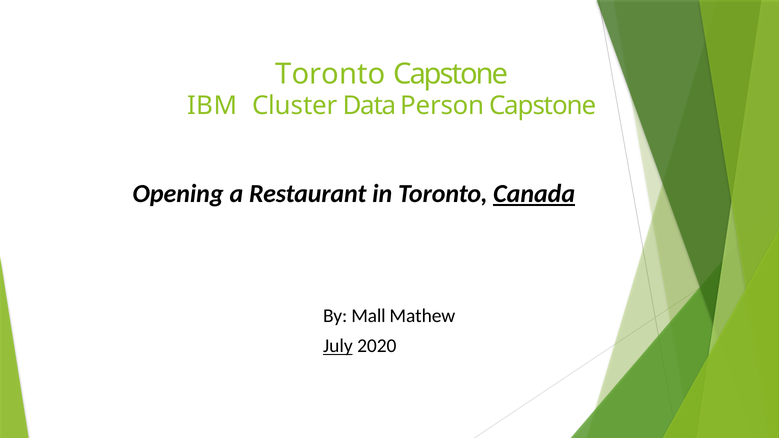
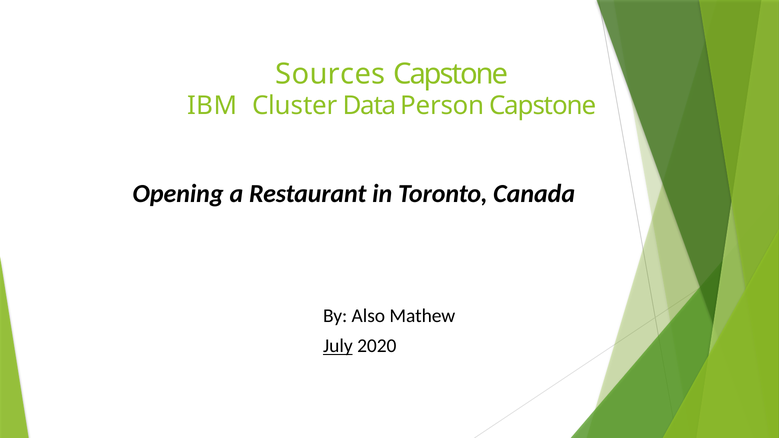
Toronto: Toronto -> Sources (330, 74)
Canada underline: present -> none (534, 194)
Mall: Mall -> Also (368, 316)
